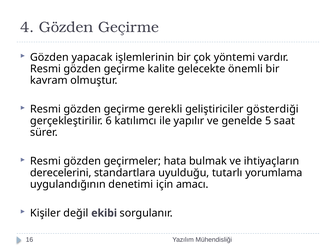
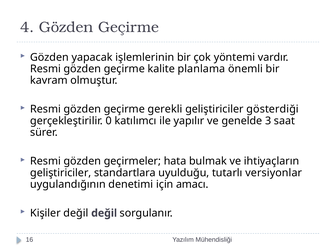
gelecekte: gelecekte -> planlama (201, 69)
6: 6 -> 0 (109, 121)
5: 5 -> 3 (268, 121)
derecelerini: derecelerini -> geliştiriciler (61, 173)
yorumlama: yorumlama -> versiyonlar (274, 173)
değil ekibi: ekibi -> değil (104, 213)
